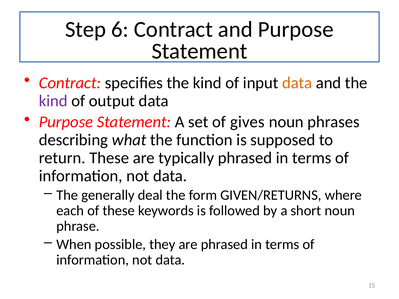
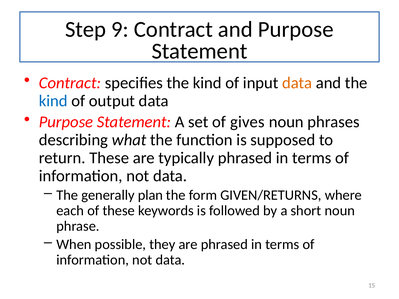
6: 6 -> 9 (120, 29)
kind colour: purple -> blue (53, 101)
deal: deal -> plan (150, 195)
